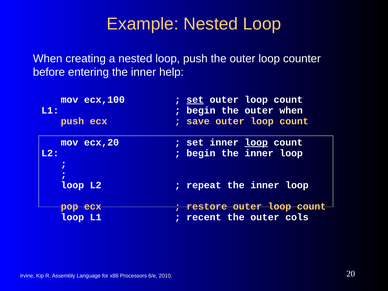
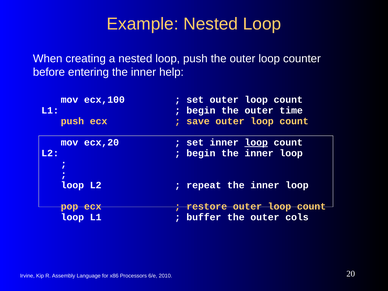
set underline: present -> none (195, 100)
outer when: when -> time (291, 110)
recent: recent -> buffer (204, 217)
